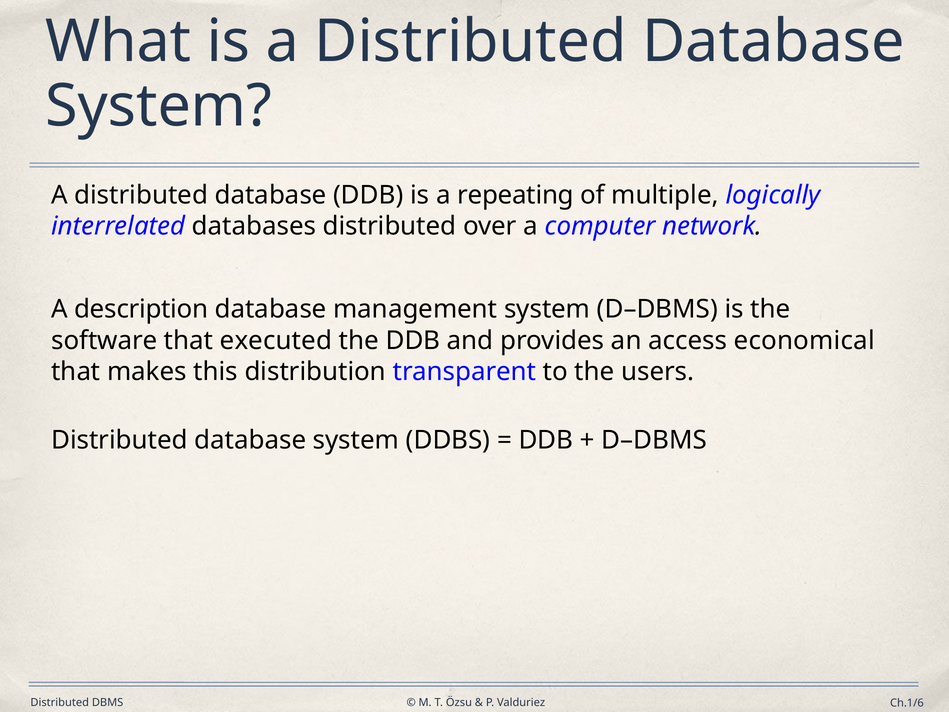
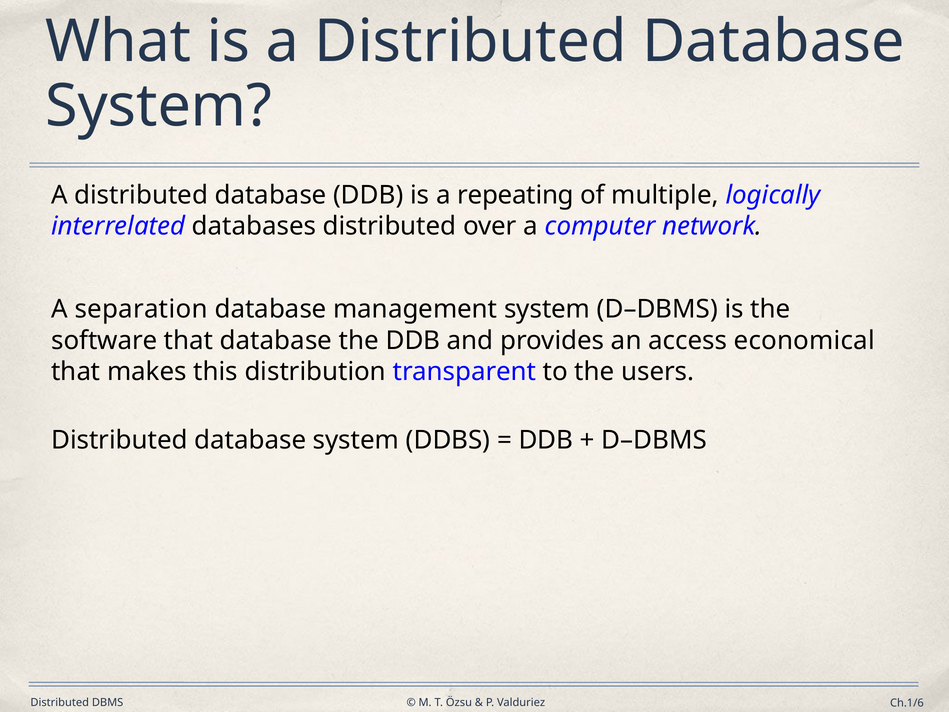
description: description -> separation (141, 309)
that executed: executed -> database (276, 340)
